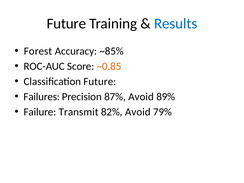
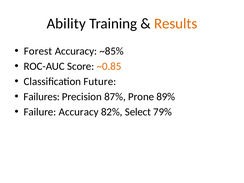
Future: Future -> Ability (66, 24)
Results colour: blue -> orange (176, 24)
87% Avoid: Avoid -> Prone (141, 97)
Failure Transmit: Transmit -> Accuracy (79, 112)
82% Avoid: Avoid -> Select (138, 112)
